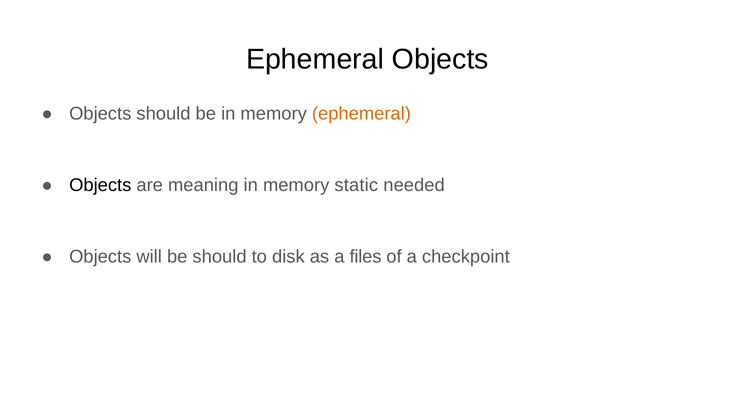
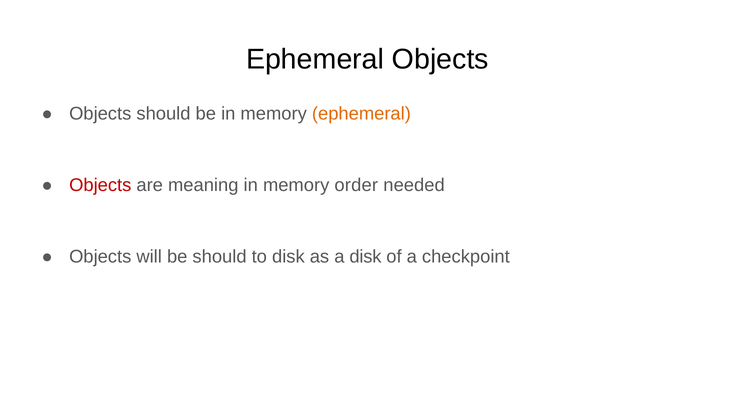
Objects colour: black -> red (100, 185)
static: static -> order (356, 185)
a files: files -> disk (365, 257)
